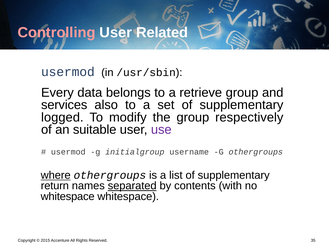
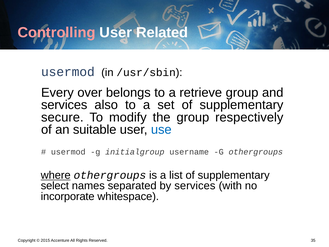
data: data -> over (90, 93)
logged: logged -> secure (62, 117)
use colour: purple -> blue (161, 129)
return: return -> select (55, 186)
separated underline: present -> none (132, 186)
by contents: contents -> services (195, 186)
whitespace: whitespace -> incorporate (68, 196)
